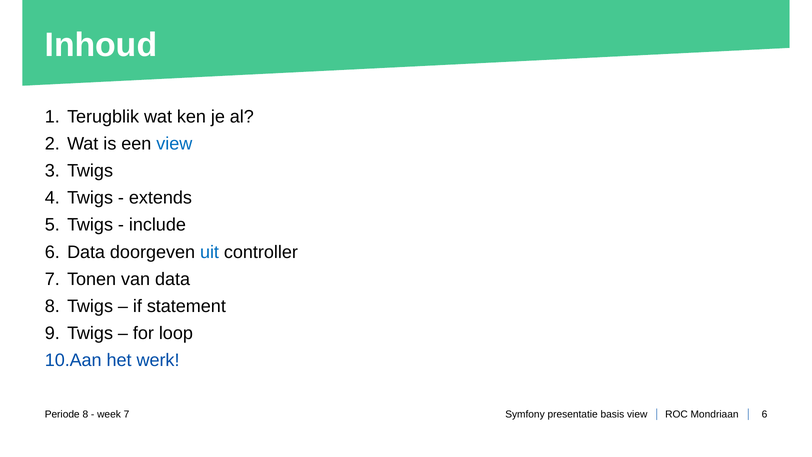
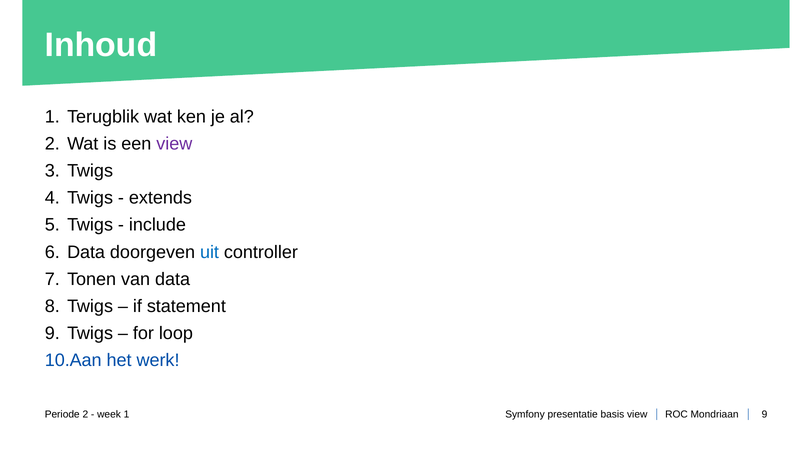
view colour: blue -> purple (174, 144)
Periode 8: 8 -> 2 (85, 414)
week 7: 7 -> 1 (127, 414)
6: 6 -> 9 (765, 414)
